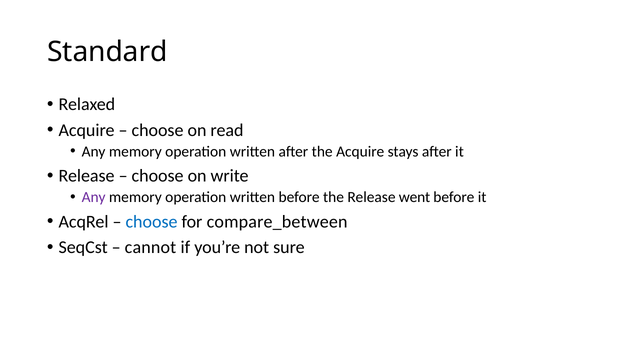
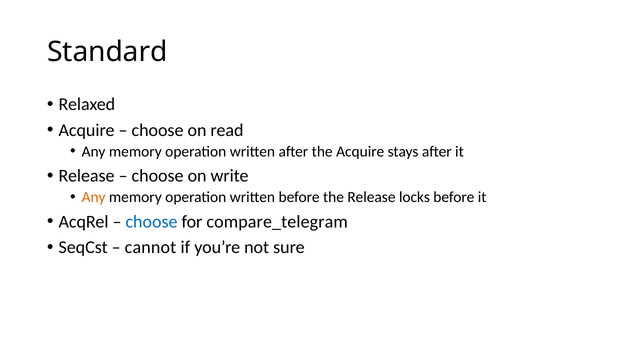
Any colour: purple -> orange (94, 197)
went: went -> locks (414, 197)
compare_between: compare_between -> compare_telegram (277, 222)
